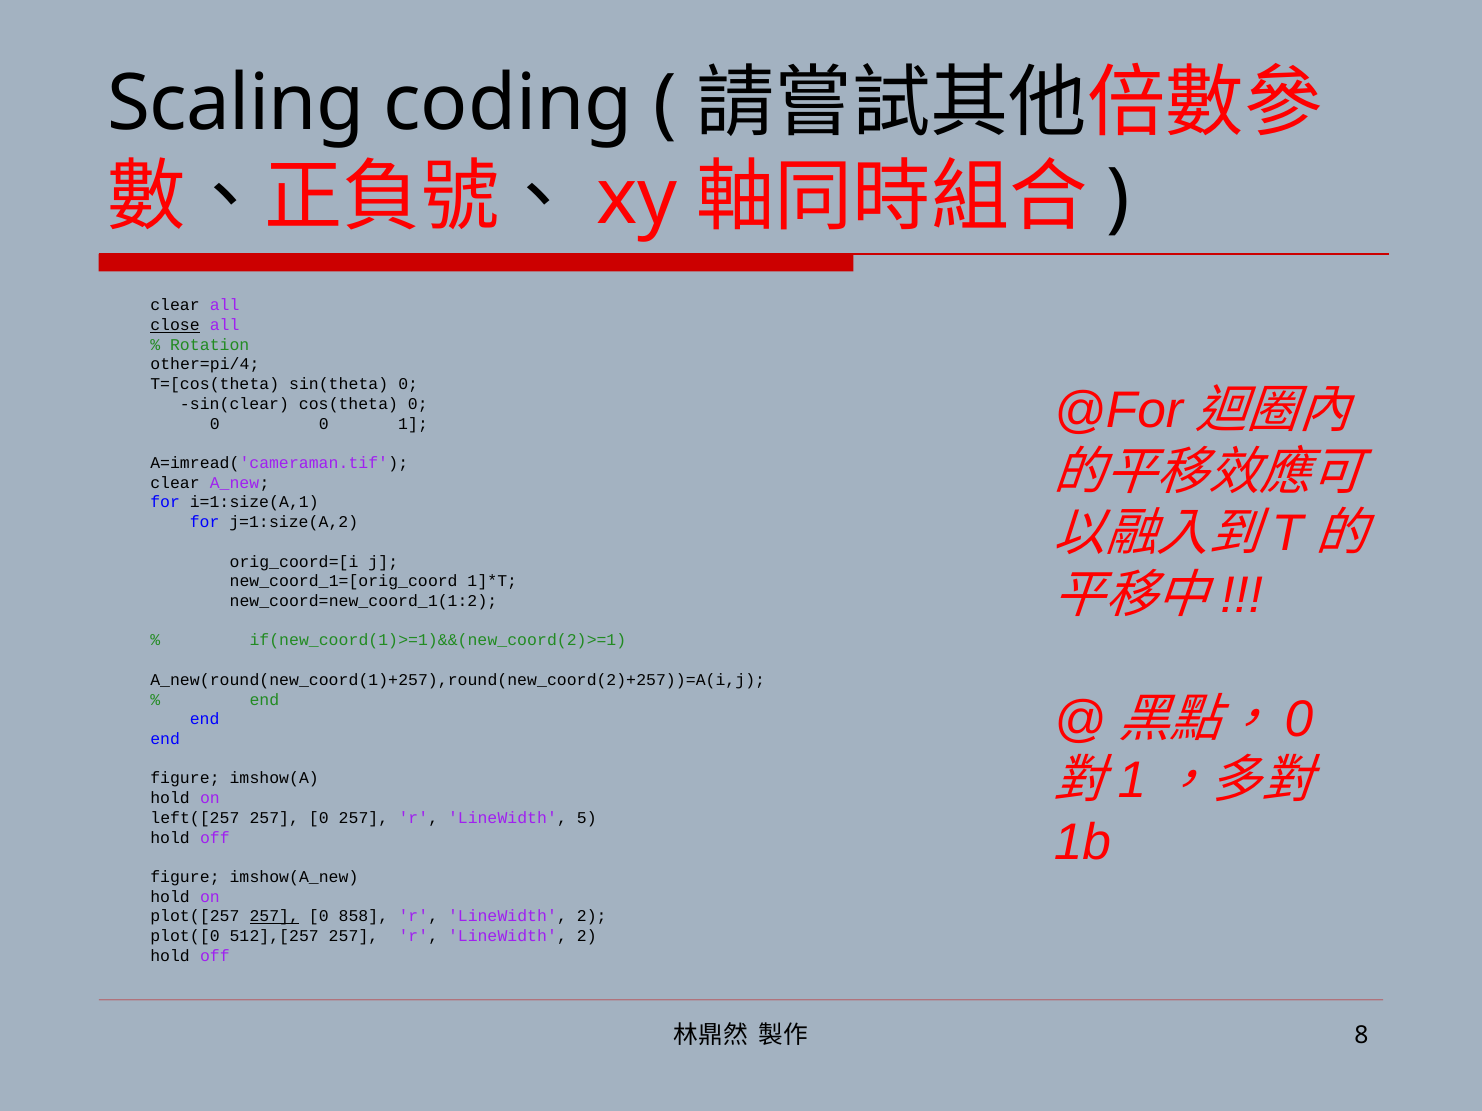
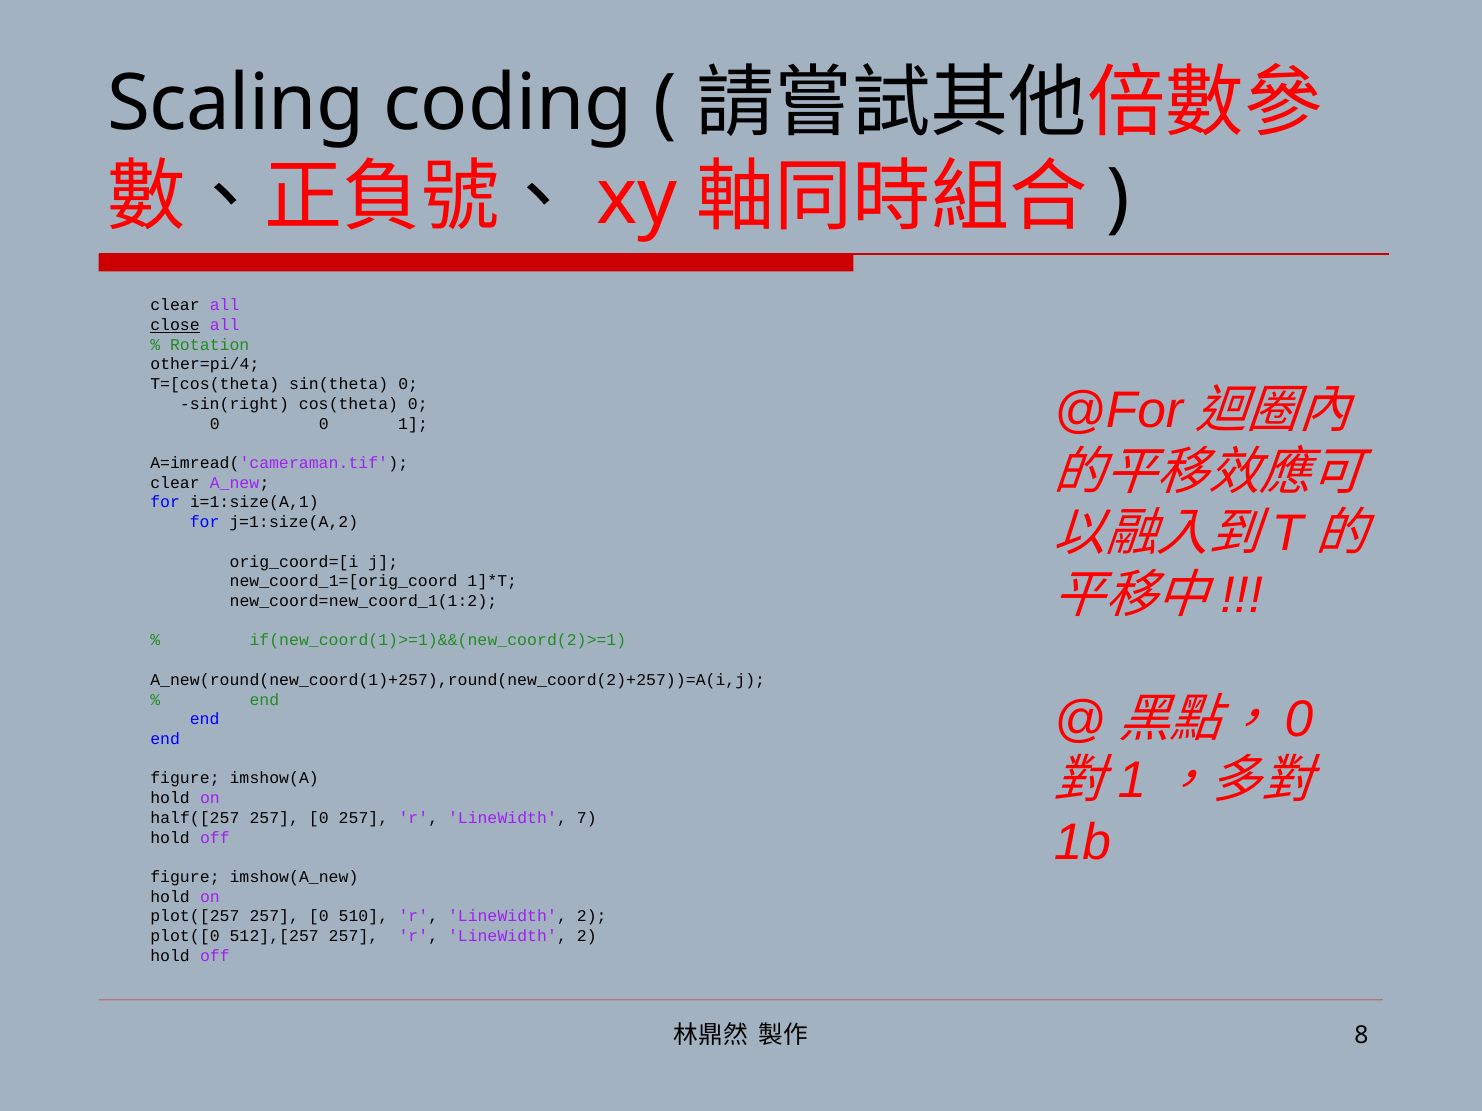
sin(clear: sin(clear -> sin(right (235, 404)
left([257: left([257 -> half([257 (195, 818)
5: 5 -> 7 (587, 818)
257 underline: present -> none (274, 917)
858: 858 -> 510 (363, 917)
